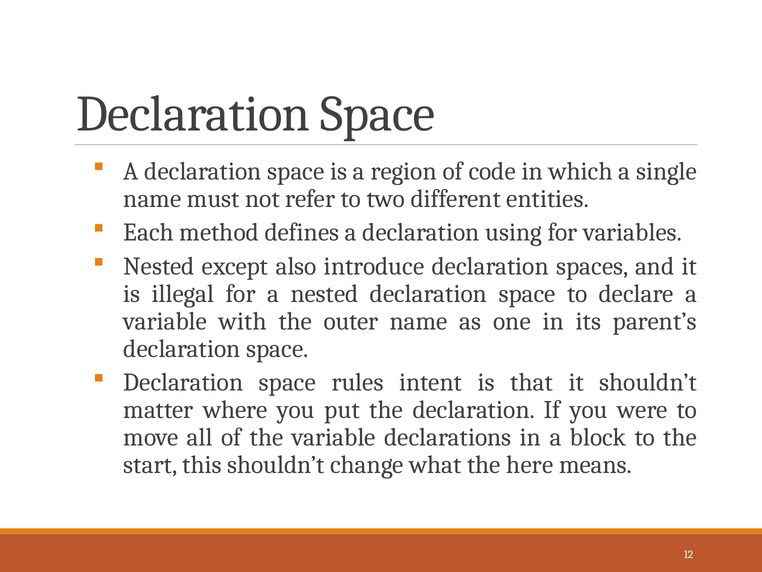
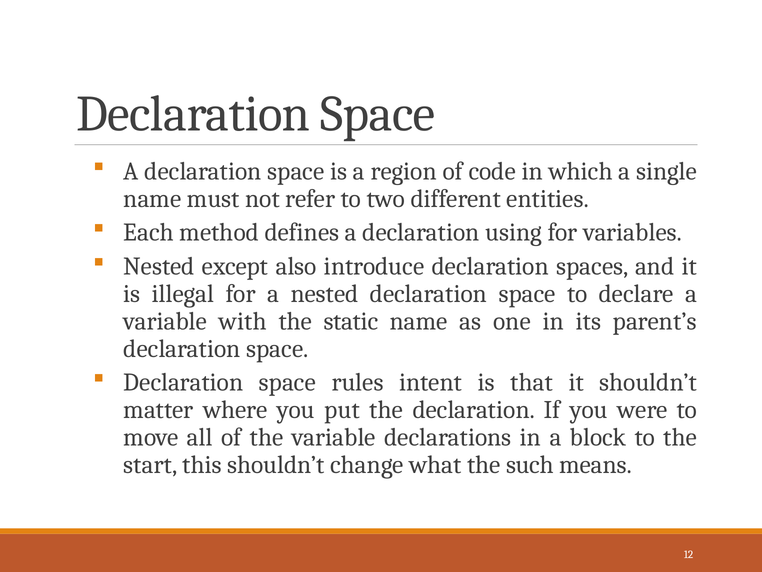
outer: outer -> static (351, 321)
here: here -> such (530, 464)
